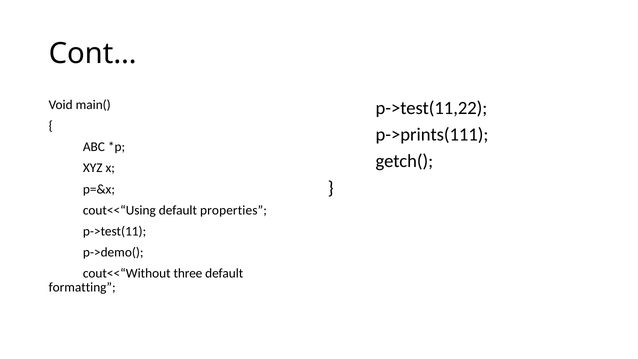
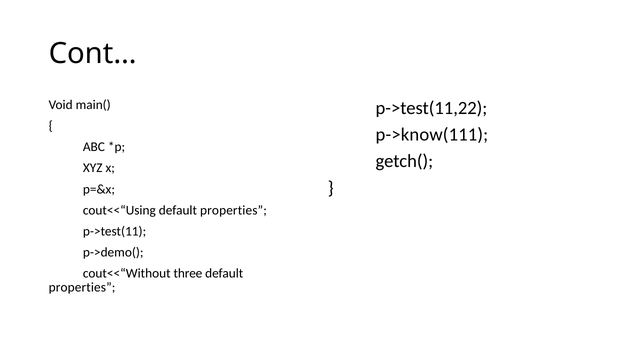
p->prints(111: p->prints(111 -> p->know(111 (432, 135)
formatting: formatting -> properties (82, 287)
